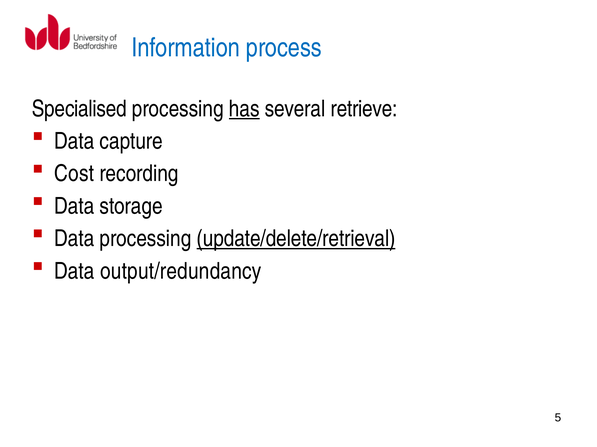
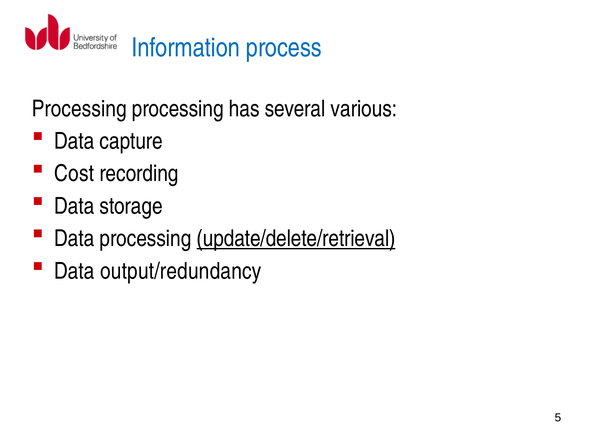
Specialised: Specialised -> Processing (79, 109)
has underline: present -> none (244, 109)
retrieve: retrieve -> various (364, 109)
